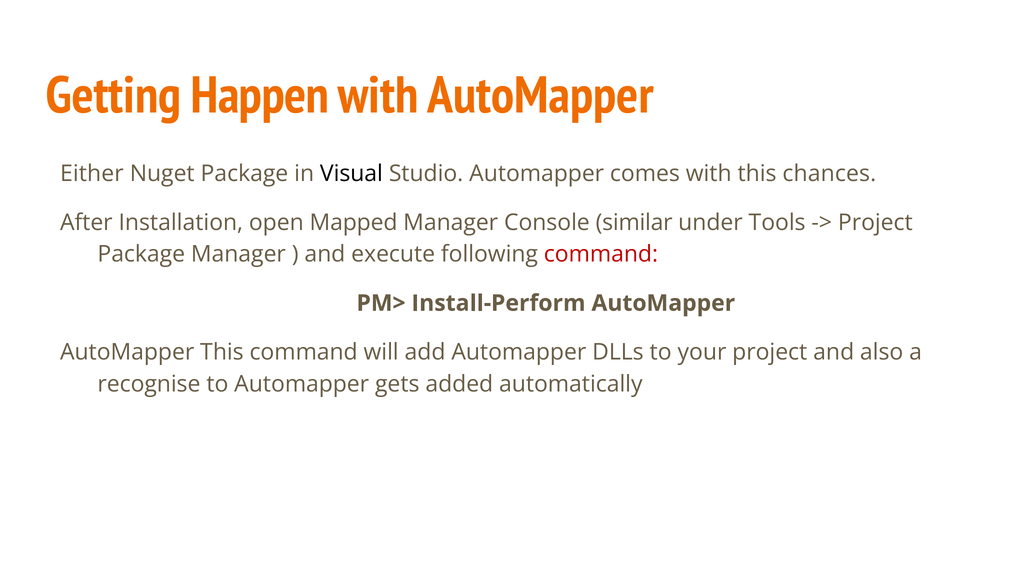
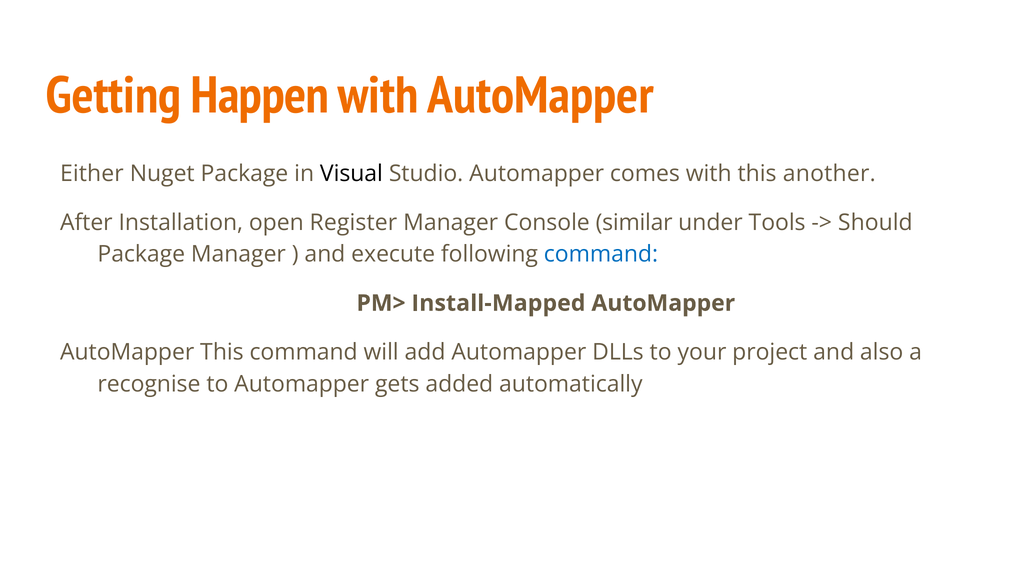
chances: chances -> another (829, 173)
Mapped: Mapped -> Register (353, 222)
Project: Project -> Should (875, 222)
command colour: red -> blue (601, 254)
Install-Perform: Install-Perform -> Install-Mapped (498, 303)
